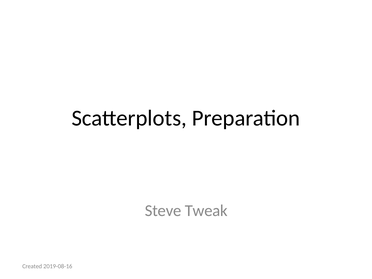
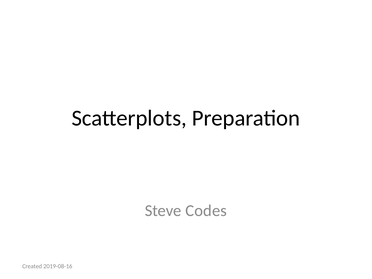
Tweak: Tweak -> Codes (206, 211)
